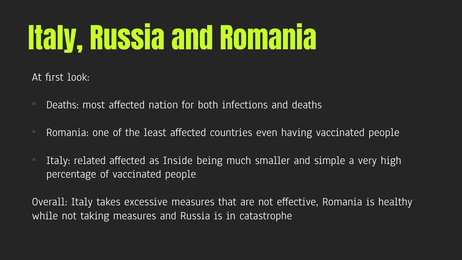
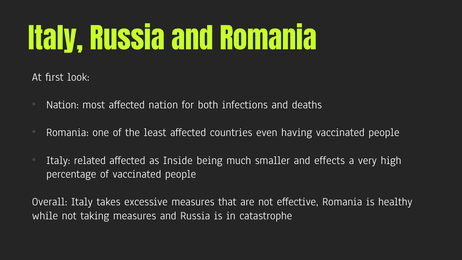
Deaths: Deaths -> Nation (63, 105)
simple: simple -> effects (330, 160)
